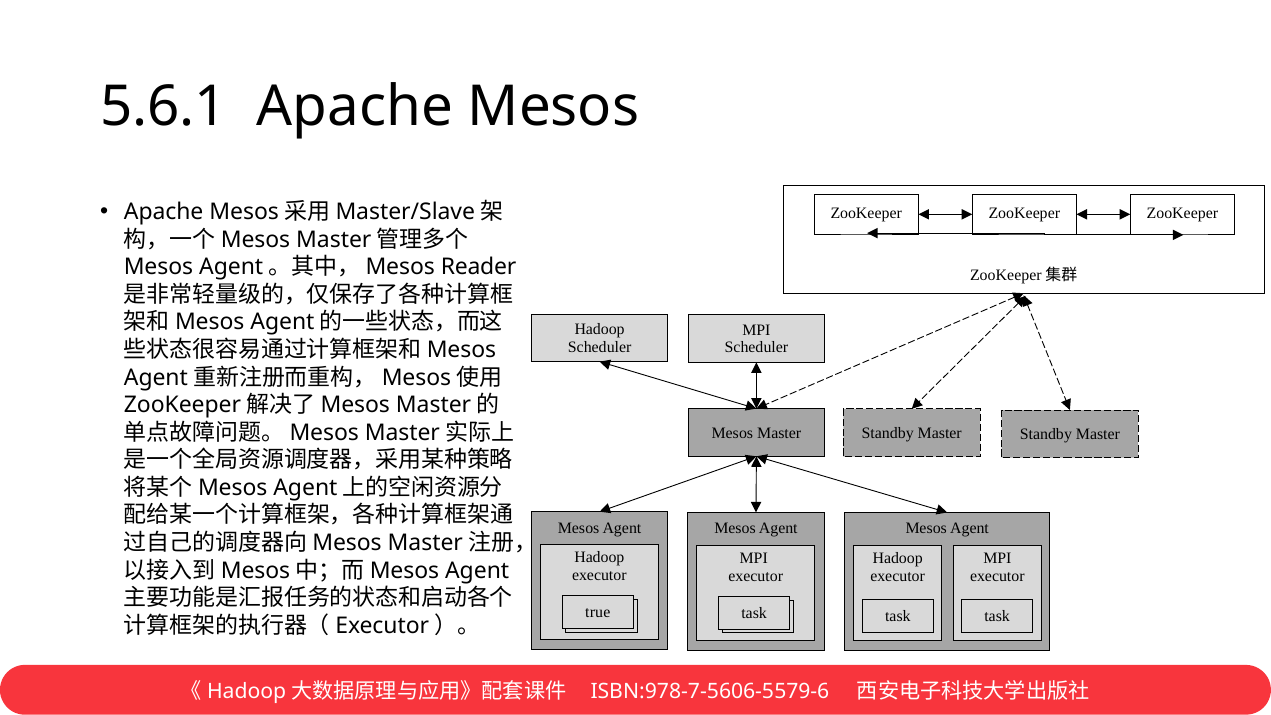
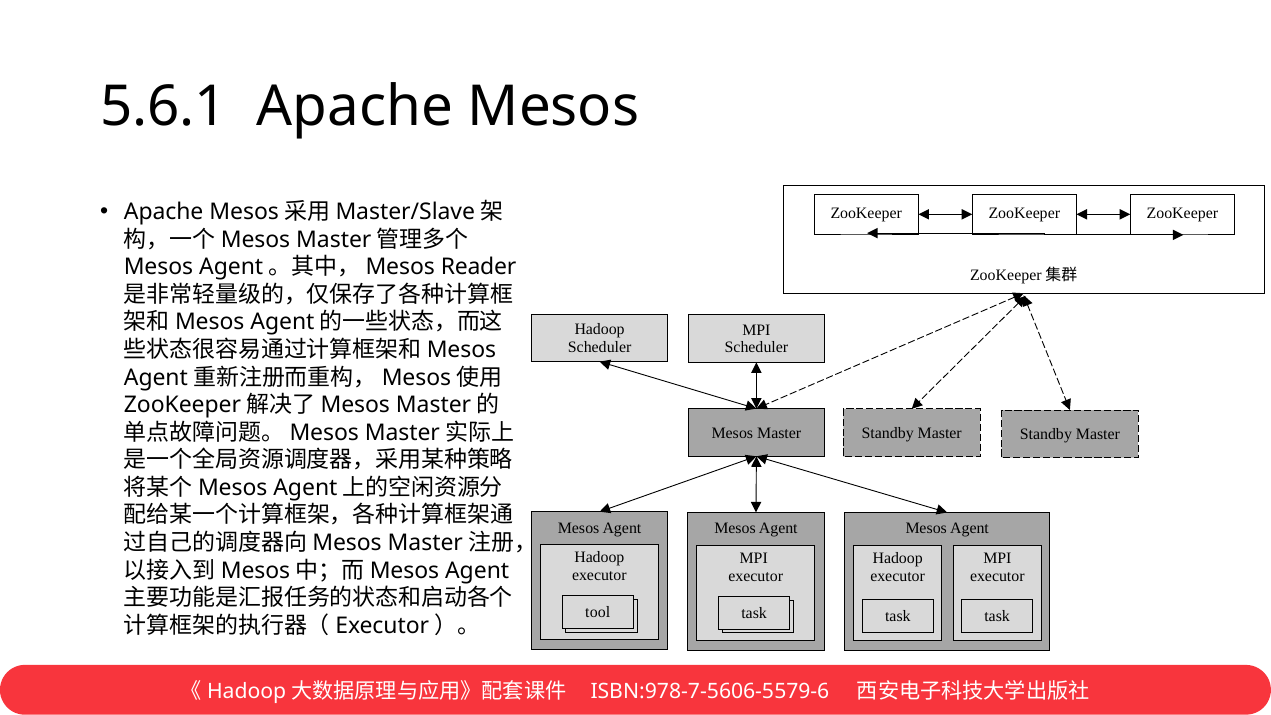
true: true -> tool (598, 612)
